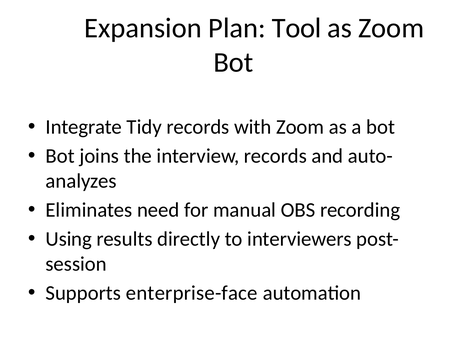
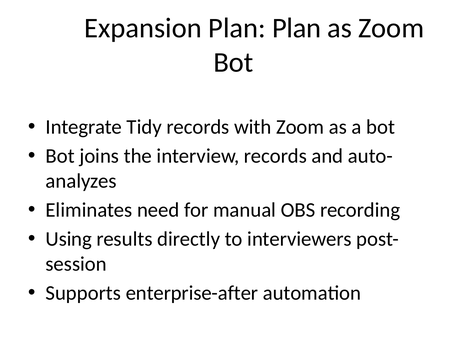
Plan Tool: Tool -> Plan (297, 28)
enterprise-face: enterprise-face -> enterprise-after (192, 293)
